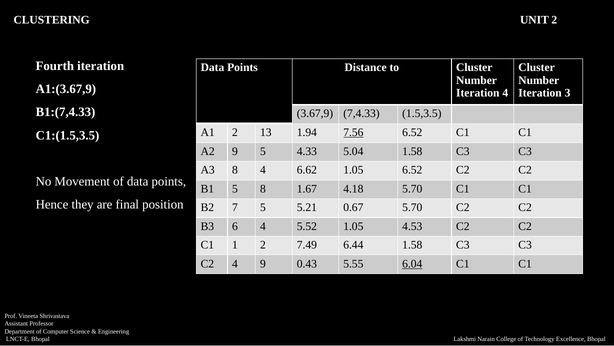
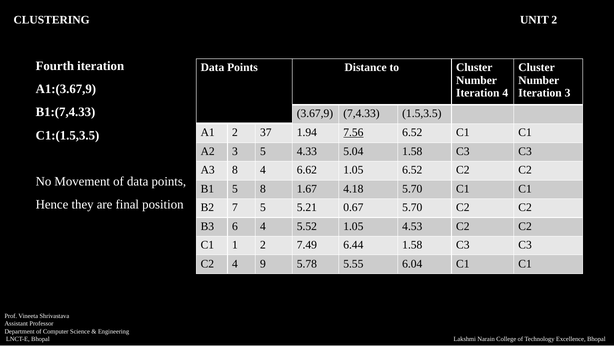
13: 13 -> 37 (266, 132)
A2 9: 9 -> 3 (235, 151)
0.43: 0.43 -> 5.78 (307, 263)
6.04 underline: present -> none (412, 263)
